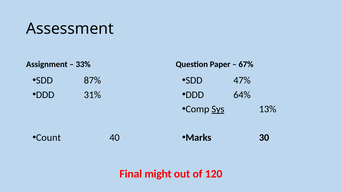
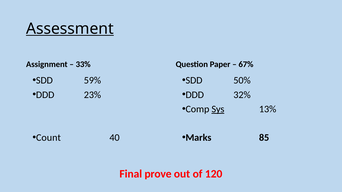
Assessment underline: none -> present (70, 29)
87%: 87% -> 59% (92, 81)
47%: 47% -> 50% (242, 81)
31%: 31% -> 23% (92, 95)
64%: 64% -> 32% (242, 95)
30: 30 -> 85 (264, 138)
might: might -> prove (158, 174)
